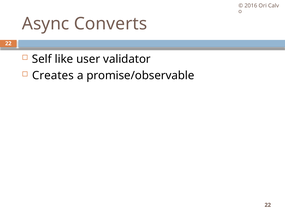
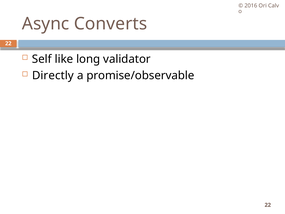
user: user -> long (88, 59)
Creates: Creates -> Directly (53, 76)
